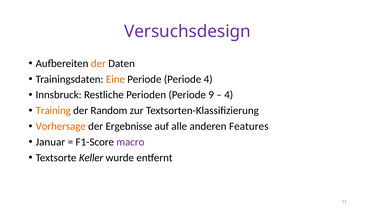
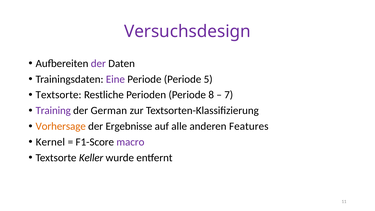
der colour: orange -> purple (98, 63)
Eine colour: orange -> purple (115, 79)
Periode 4: 4 -> 5 (208, 79)
Innsbruck: Innsbruck -> Textsorte (59, 95)
9: 9 -> 8 (211, 95)
4: 4 -> 7 (229, 95)
Training colour: orange -> purple (53, 111)
Random: Random -> German (109, 111)
Januar: Januar -> Kernel (50, 142)
